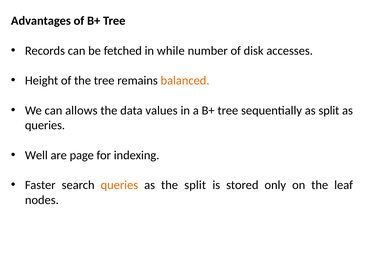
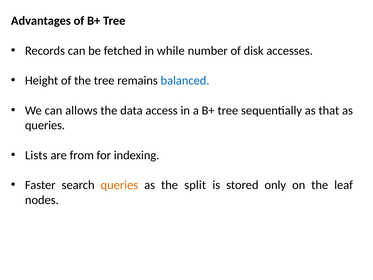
balanced colour: orange -> blue (185, 80)
values: values -> access (162, 110)
as split: split -> that (329, 110)
Well: Well -> Lists (36, 155)
page: page -> from (82, 155)
